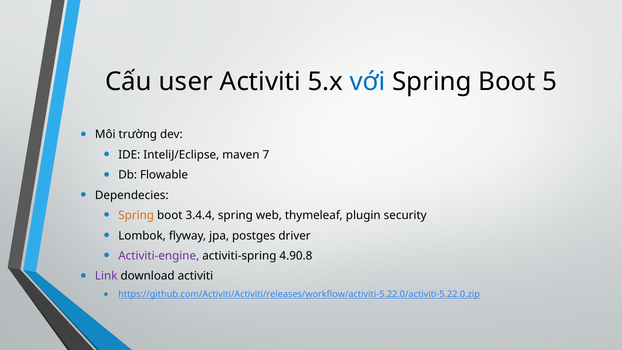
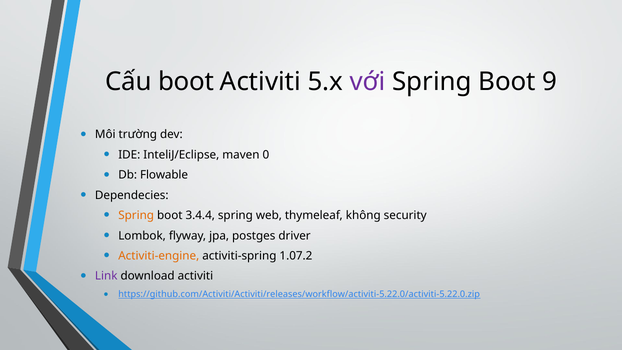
Cấu user: user -> boot (186, 81)
với colour: blue -> purple (368, 81)
5: 5 -> 9 (550, 81)
7: 7 -> 0 (266, 155)
plugin: plugin -> không (363, 215)
Activiti-engine colour: purple -> orange (159, 256)
4.90.8: 4.90.8 -> 1.07.2 (296, 256)
